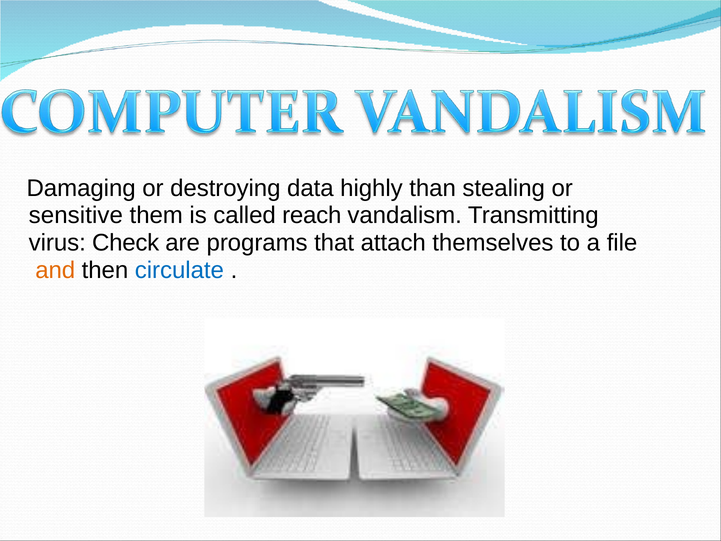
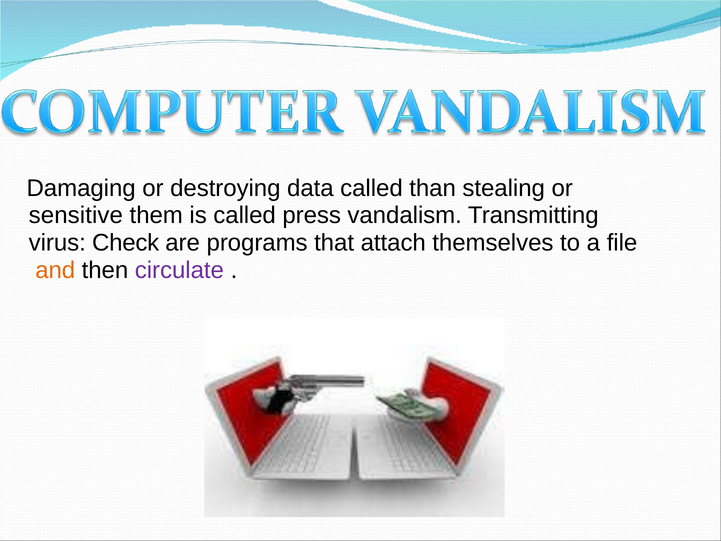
data highly: highly -> called (371, 188)
reach: reach -> press (312, 215)
circulate colour: blue -> purple (179, 270)
